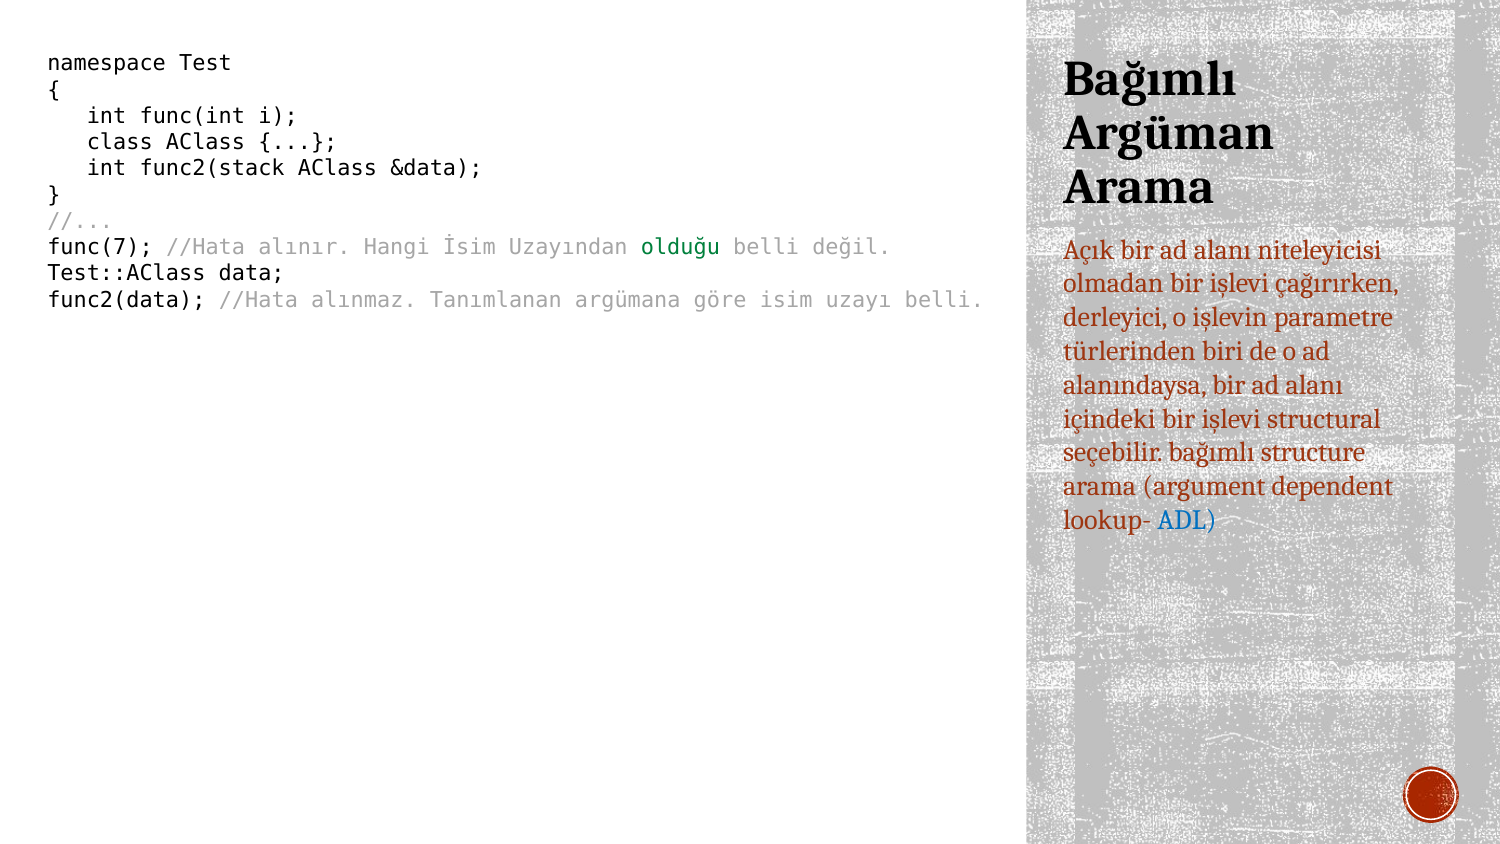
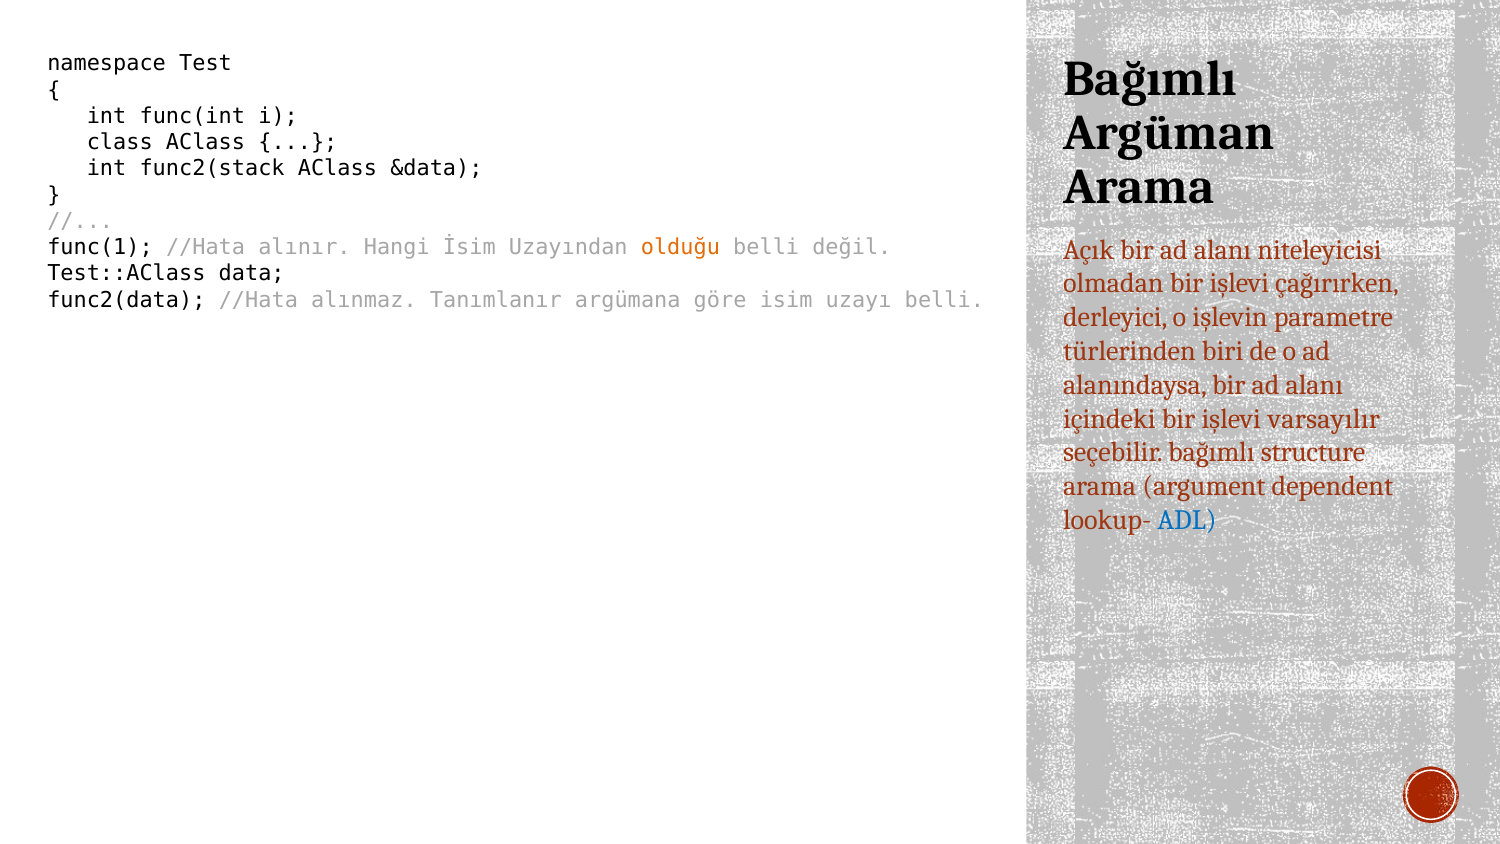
func(7: func(7 -> func(1 (100, 247)
olduğu colour: green -> orange (680, 247)
Tanımlanan: Tanımlanan -> Tanımlanır (496, 300)
structural: structural -> varsayılır (1324, 419)
